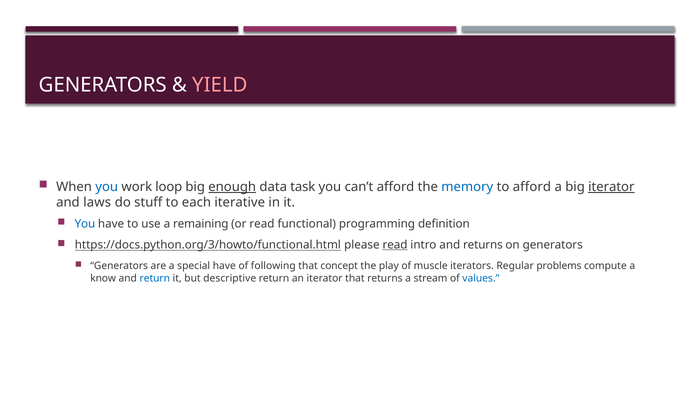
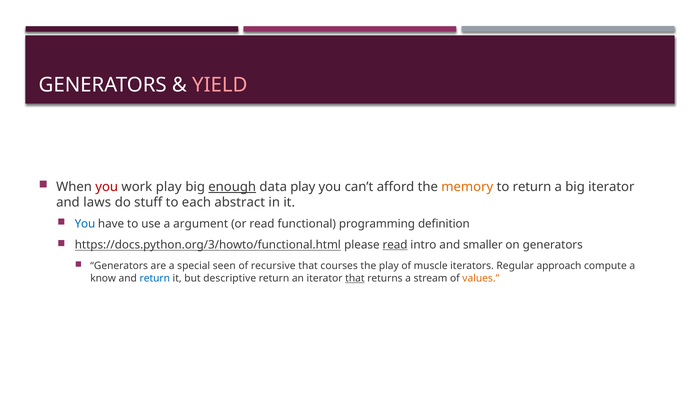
you colour: blue -> red (107, 187)
work loop: loop -> play (169, 187)
data task: task -> play (303, 187)
memory colour: blue -> orange (467, 187)
to afford: afford -> return (532, 187)
iterator underline: present -> none (611, 187)
iterative: iterative -> abstract (240, 202)
remaining: remaining -> argument (201, 224)
and returns: returns -> smaller (483, 245)
special have: have -> seen (224, 266)
following: following -> recursive (273, 266)
concept: concept -> courses (339, 266)
problems: problems -> approach (559, 266)
that underline: none -> present (355, 278)
values colour: blue -> orange (481, 278)
